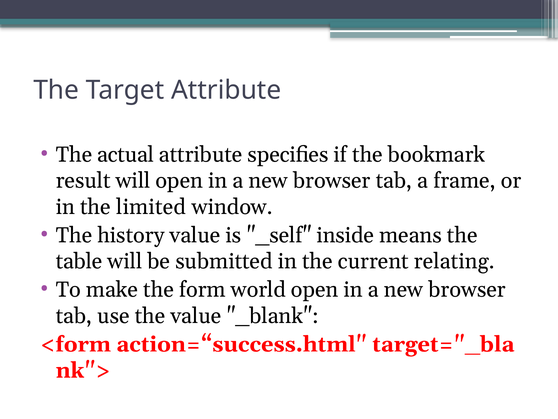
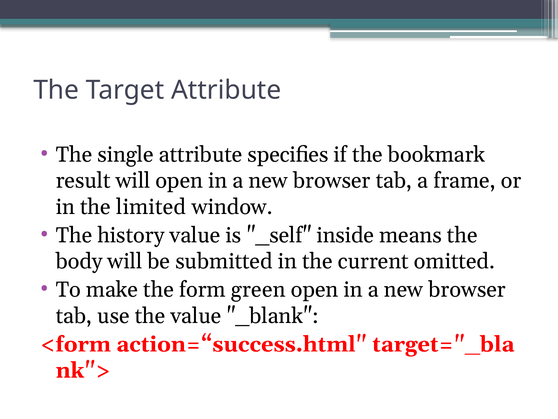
actual: actual -> single (126, 155)
table: table -> body (79, 261)
relating: relating -> omitted (454, 261)
world: world -> green (258, 289)
